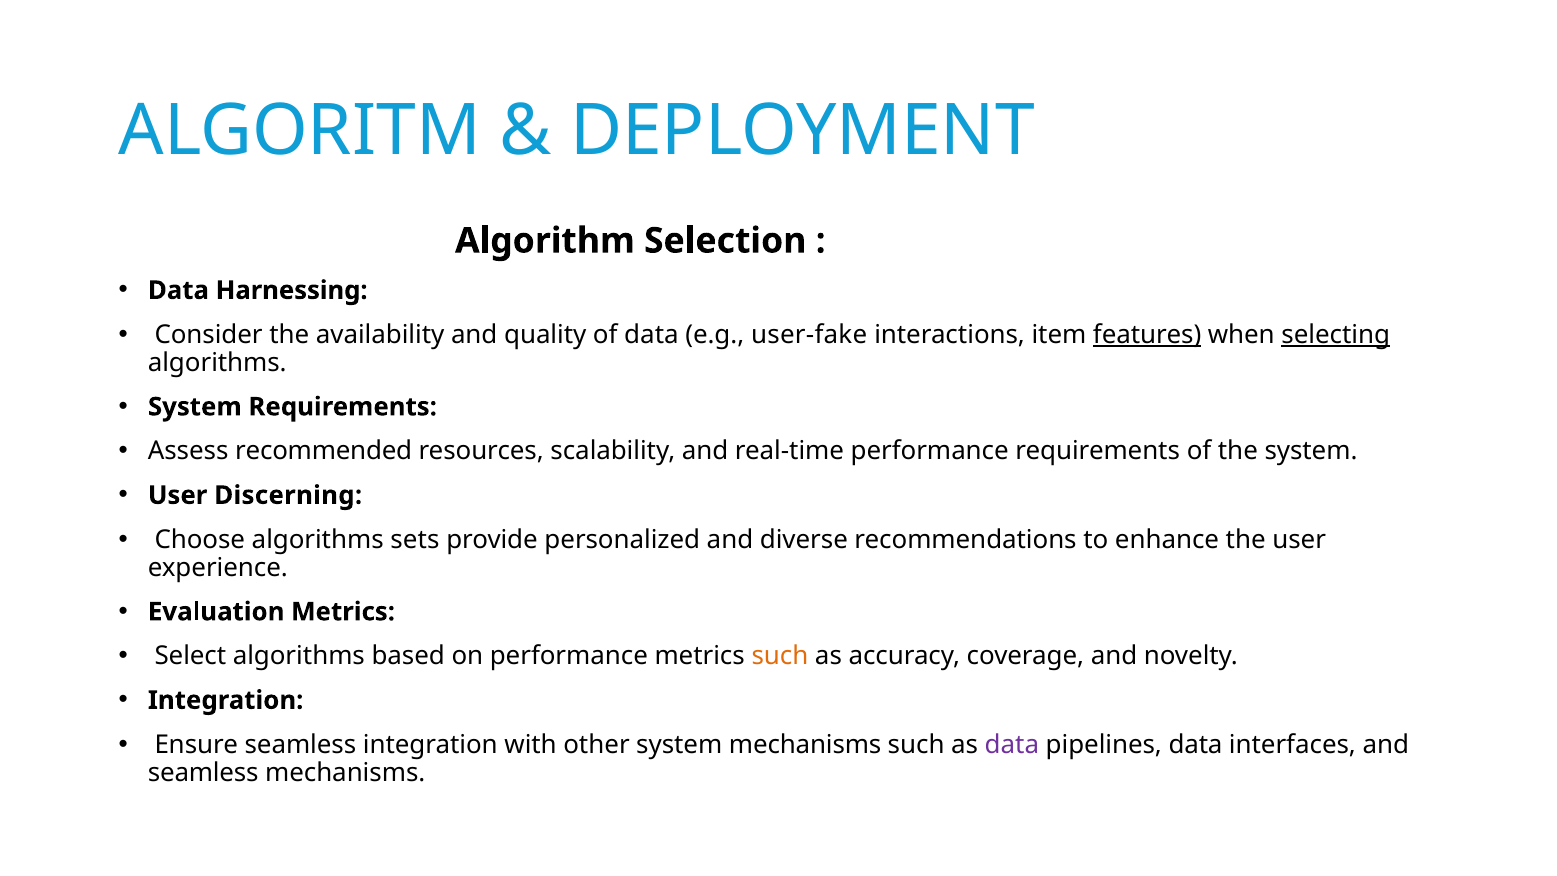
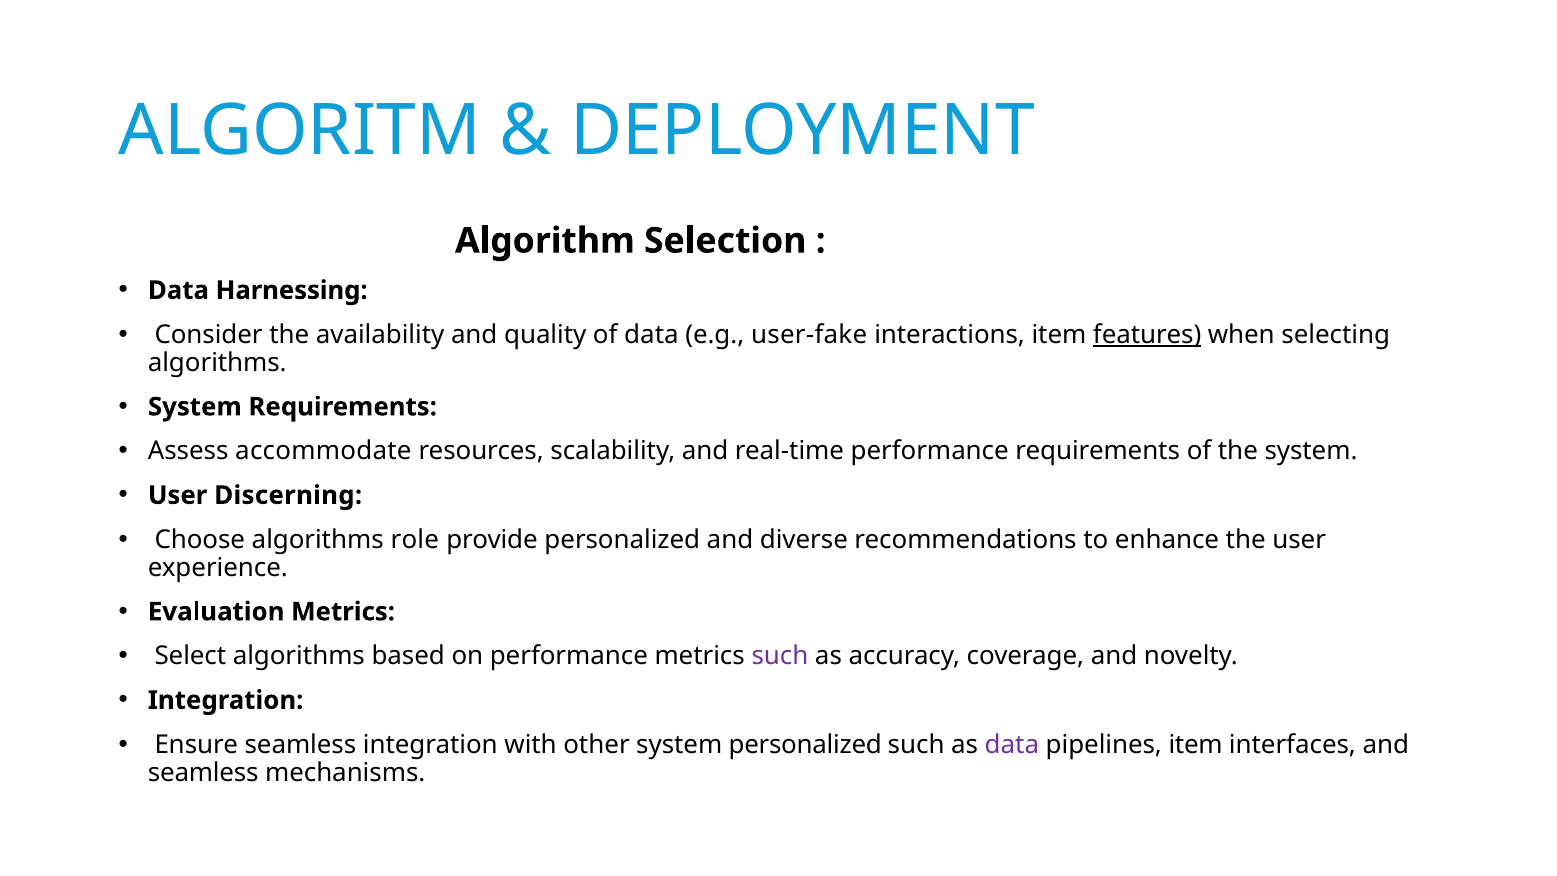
selecting underline: present -> none (1336, 335)
recommended: recommended -> accommodate (323, 451)
sets: sets -> role (415, 539)
such colour: orange -> purple (780, 656)
system mechanisms: mechanisms -> personalized (805, 744)
pipelines data: data -> item (1196, 744)
